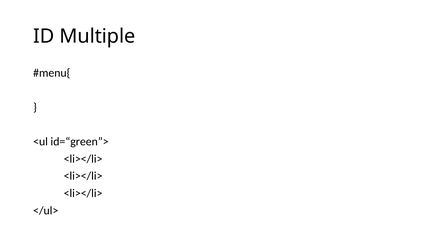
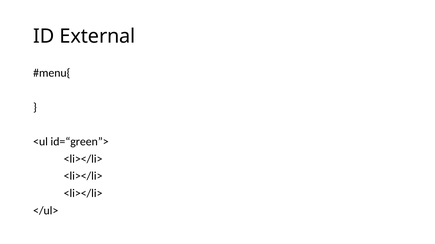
Multiple: Multiple -> External (98, 37)
